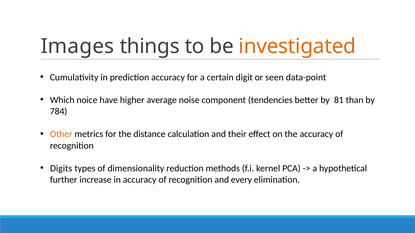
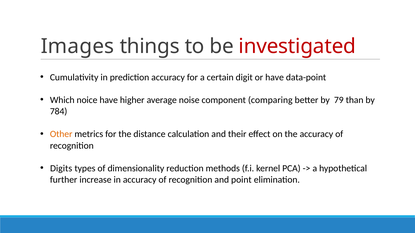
investigated colour: orange -> red (297, 46)
or seen: seen -> have (275, 77)
tendencies: tendencies -> comparing (270, 100)
81: 81 -> 79 (339, 100)
every: every -> point (241, 180)
